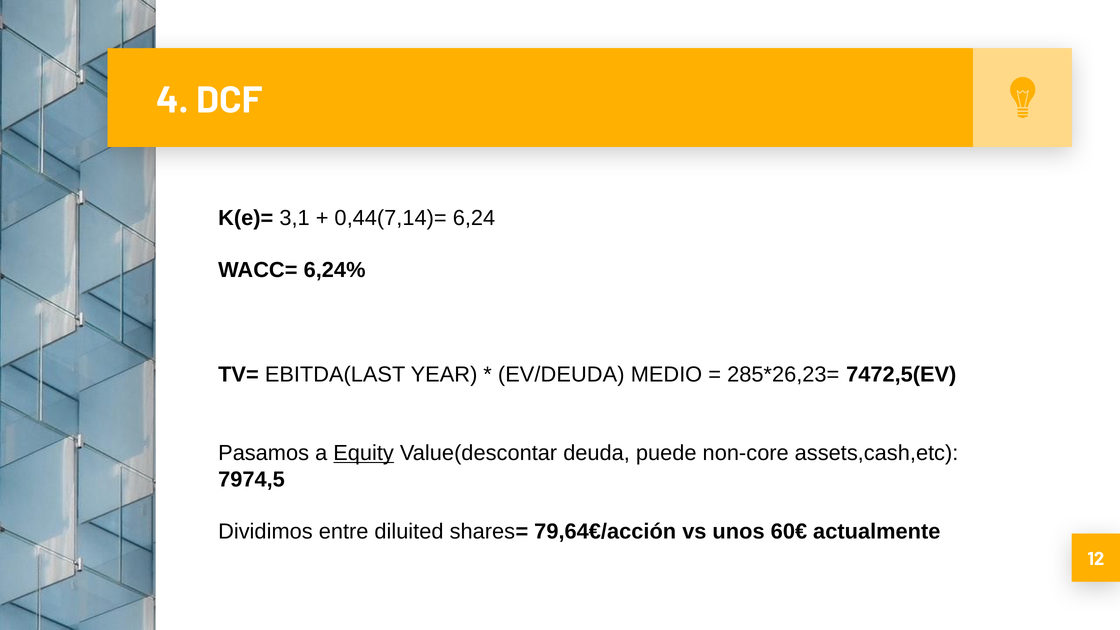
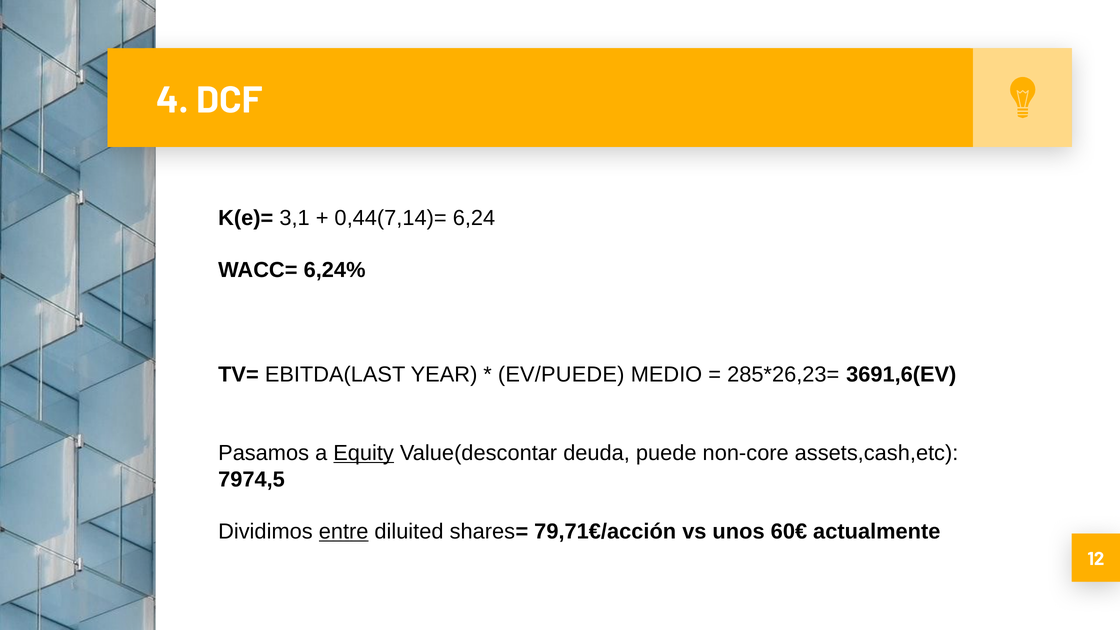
EV/DEUDA: EV/DEUDA -> EV/PUEDE (561, 375)
7472,5(EV: 7472,5(EV -> 3691,6(EV (901, 375)
entre underline: none -> present (344, 532)
79,64€/acción: 79,64€/acción -> 79,71€/acción (605, 532)
